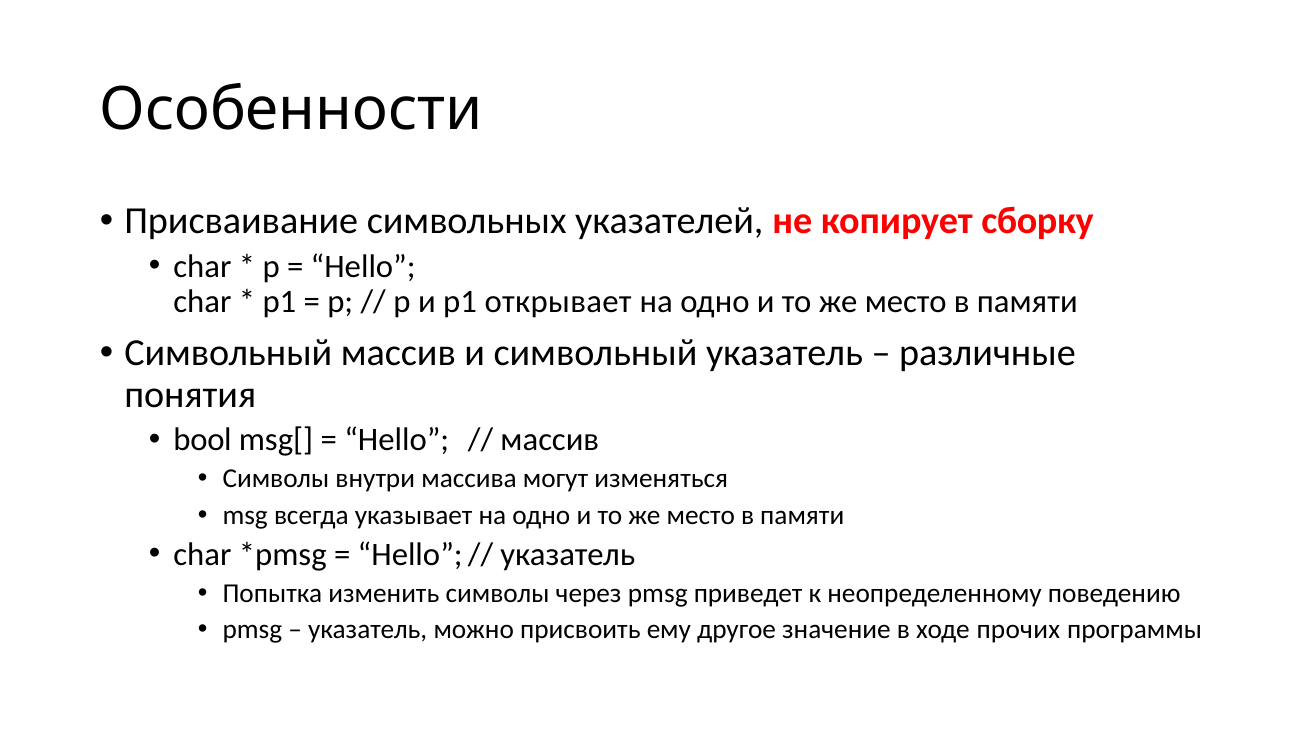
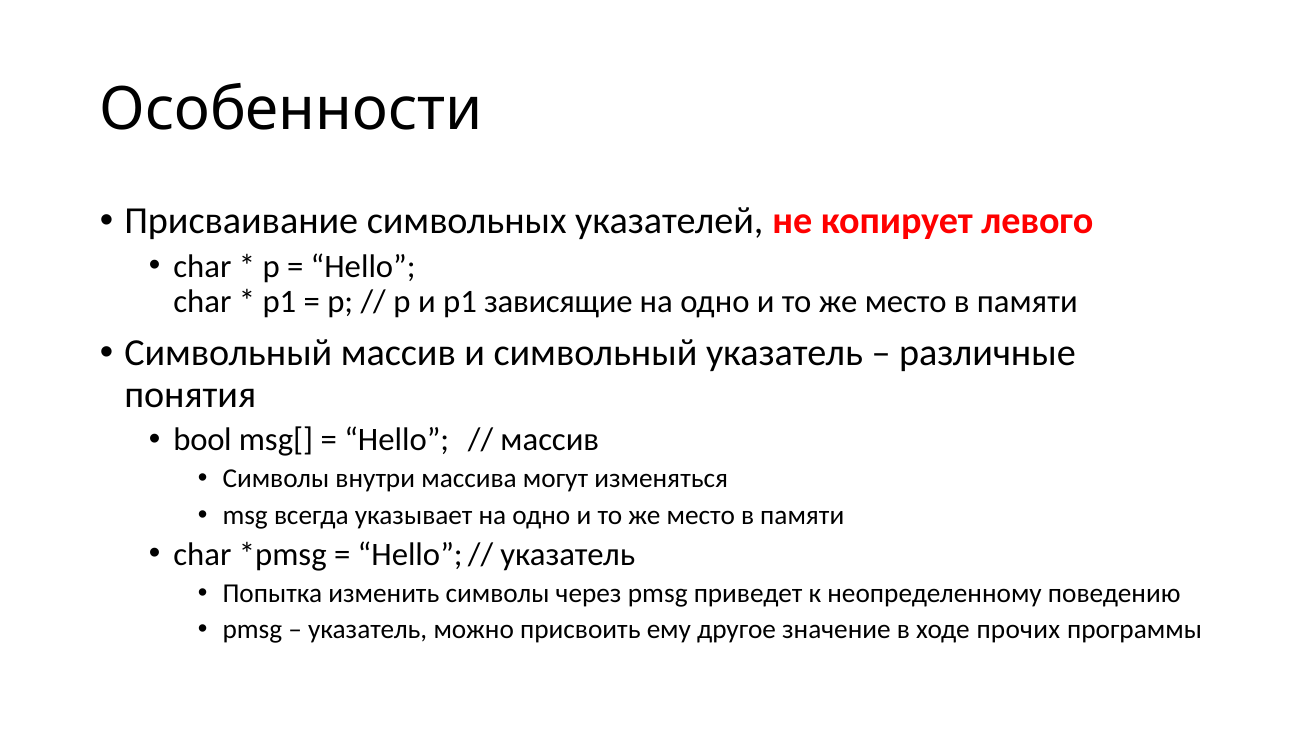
сборку: сборку -> левого (1037, 221)
открывает: открывает -> зависящие (558, 302)
